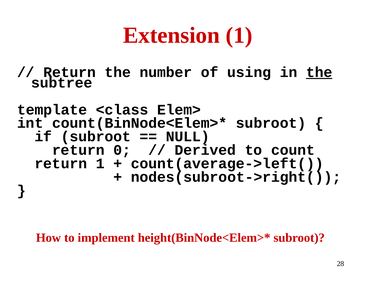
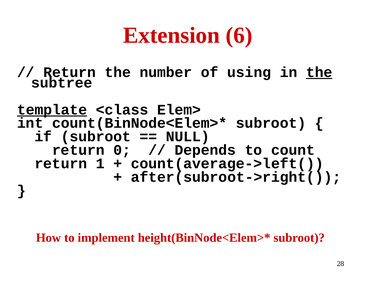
Extension 1: 1 -> 6 (239, 35)
template underline: none -> present (52, 110)
Derived: Derived -> Depends (205, 150)
nodes(subroot->right(: nodes(subroot->right( -> after(subroot->right( (236, 177)
